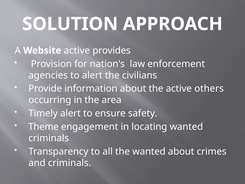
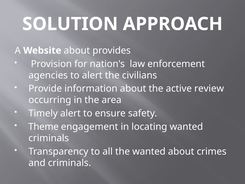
Website active: active -> about (77, 50)
others: others -> review (209, 88)
